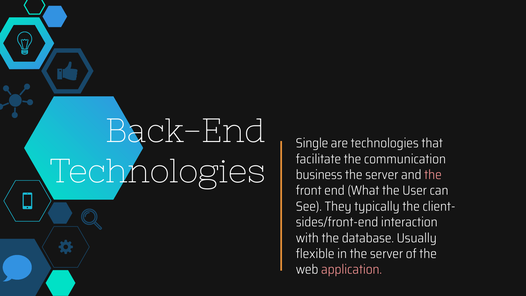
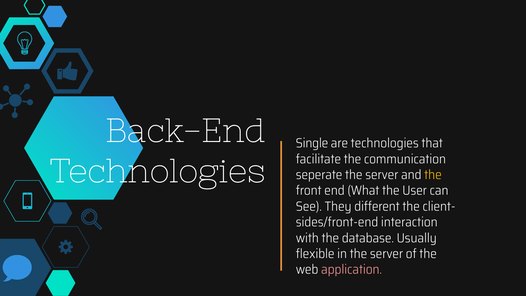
business: business -> seperate (319, 175)
the colour: pink -> yellow (433, 175)
typically: typically -> different (377, 206)
